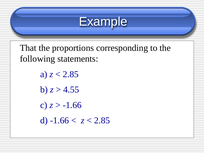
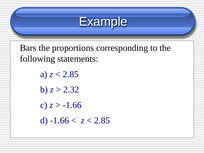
That: That -> Bars (28, 48)
4.55: 4.55 -> 2.32 (71, 90)
